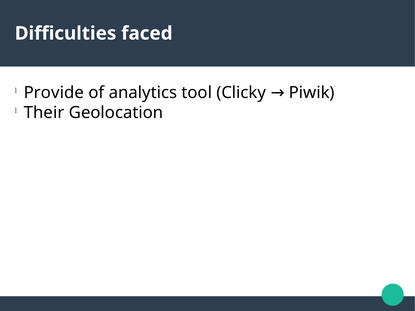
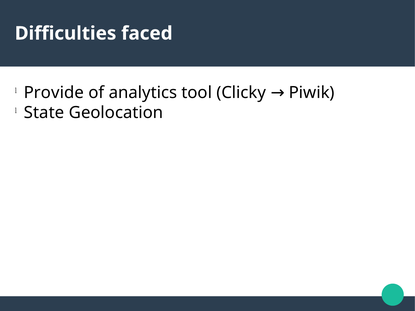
Their: Their -> State (44, 113)
